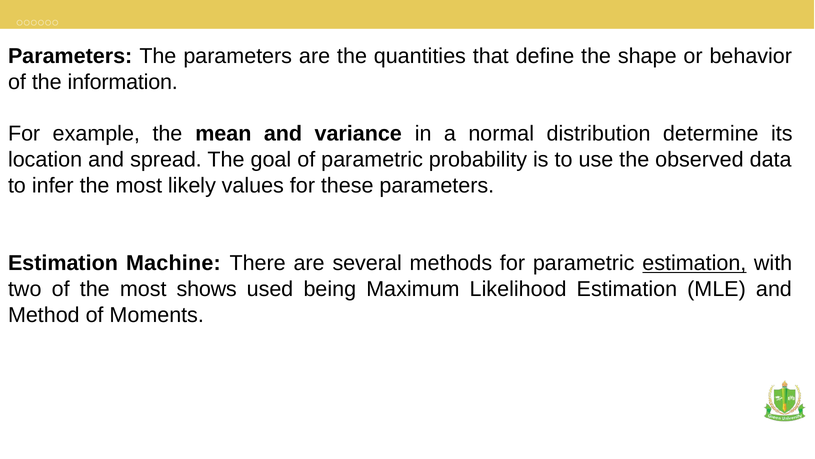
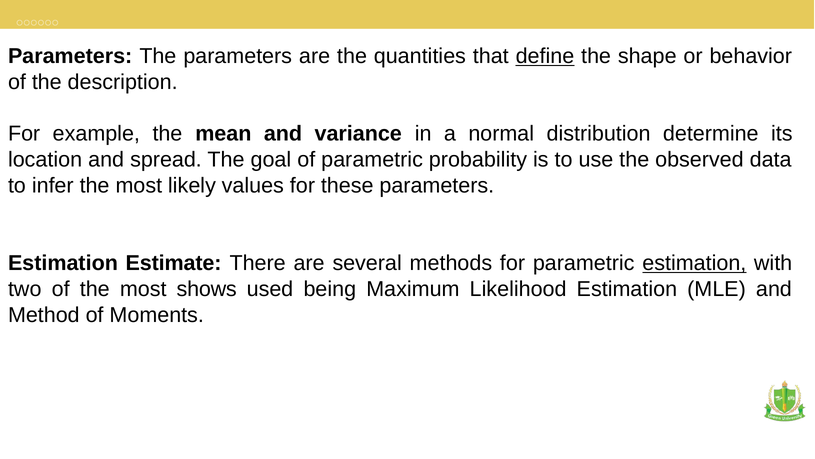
define underline: none -> present (545, 56)
information: information -> description (123, 82)
Machine: Machine -> Estimate (174, 263)
